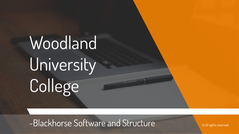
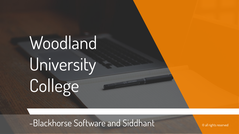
Structure: Structure -> Siddhant (139, 124)
